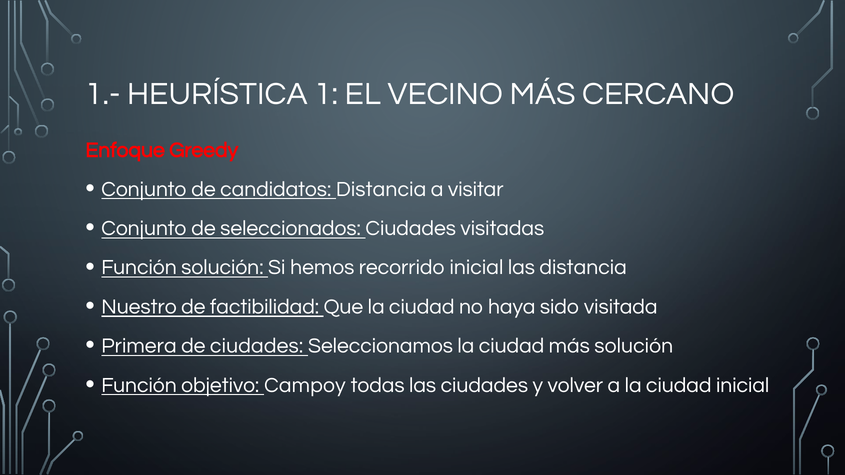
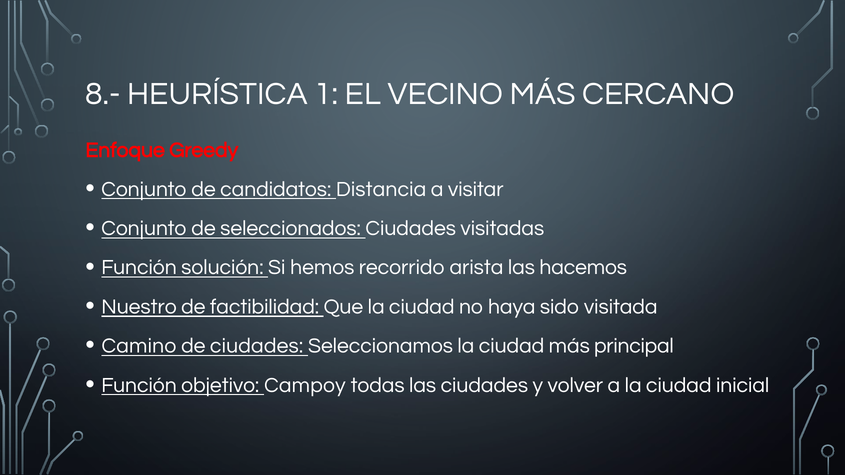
1.-: 1.- -> 8.- (103, 94)
recorrido inicial: inicial -> arista (476, 268)
las distancia: distancia -> hacemos (583, 268)
Primera: Primera -> Camino (139, 346)
más solución: solución -> principal (634, 346)
